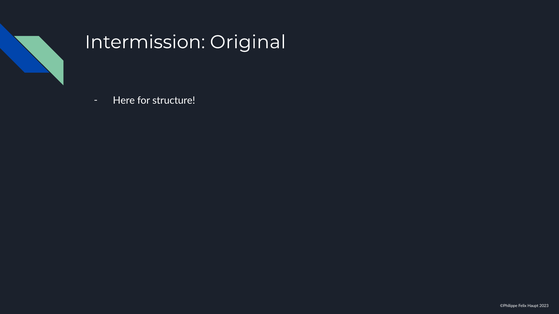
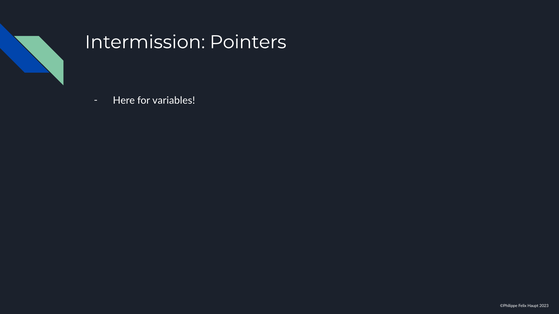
Original: Original -> Pointers (248, 42)
structure: structure -> variables (174, 101)
